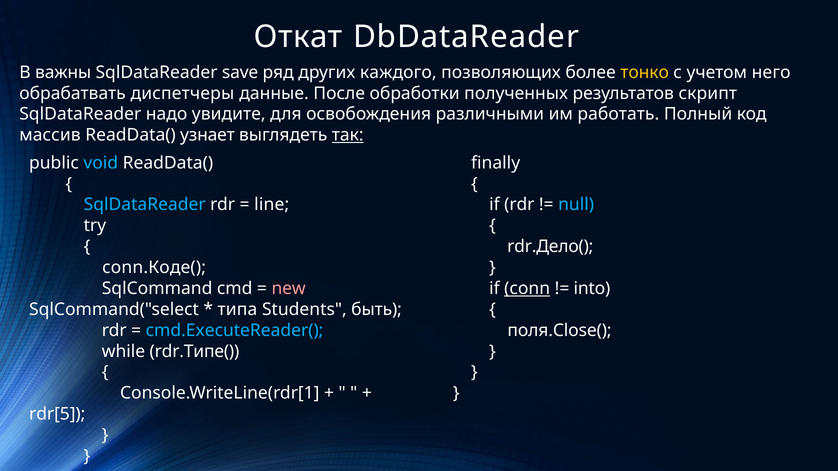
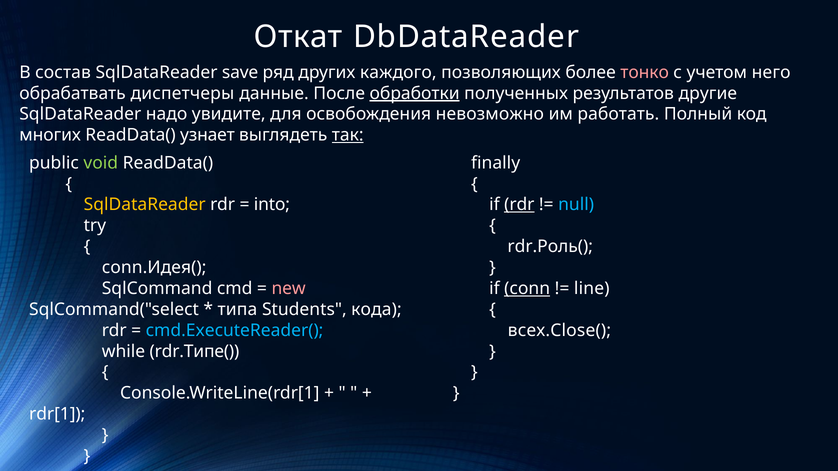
важны: важны -> состав (63, 72)
тонко colour: yellow -> pink (645, 72)
обработки underline: none -> present (415, 93)
скрипт: скрипт -> другие (708, 93)
различными: различными -> невозможно (490, 114)
массив: массив -> многих (50, 135)
void colour: light blue -> light green (101, 163)
SqlDataReader colour: light blue -> yellow (145, 205)
line: line -> into (272, 205)
rdr underline: none -> present (519, 205)
rdr.Дело(: rdr.Дело( -> rdr.Роль( (550, 247)
conn.Коде(: conn.Коде( -> conn.Идея( (154, 268)
into: into -> line (592, 289)
быть: быть -> кода (376, 310)
поля.Close(: поля.Close( -> всех.Close( (559, 331)
rdr[5: rdr[5 -> rdr[1 (57, 415)
